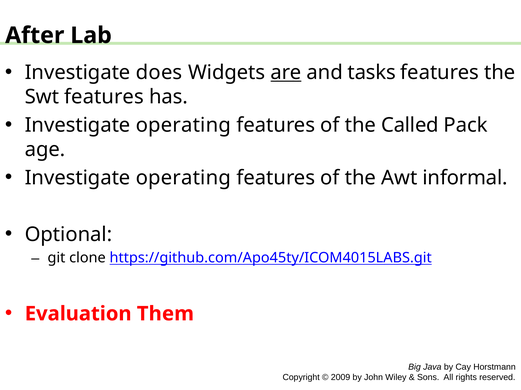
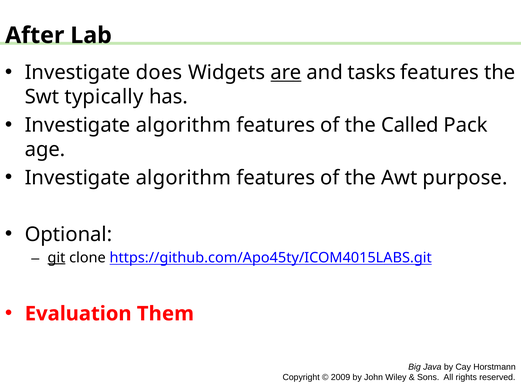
Swt features: features -> typically (104, 97)
operating: operating -> algorithm (183, 125)
operating: operating -> algorithm (183, 178)
informal: informal -> purpose (465, 178)
git underline: none -> present (56, 258)
